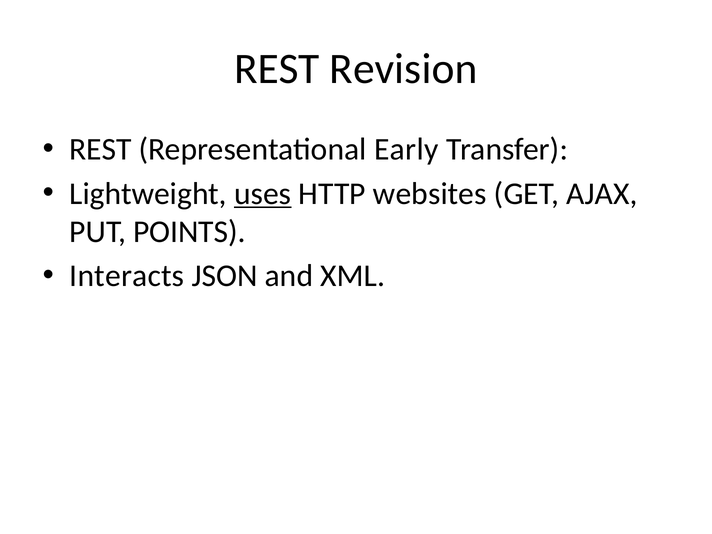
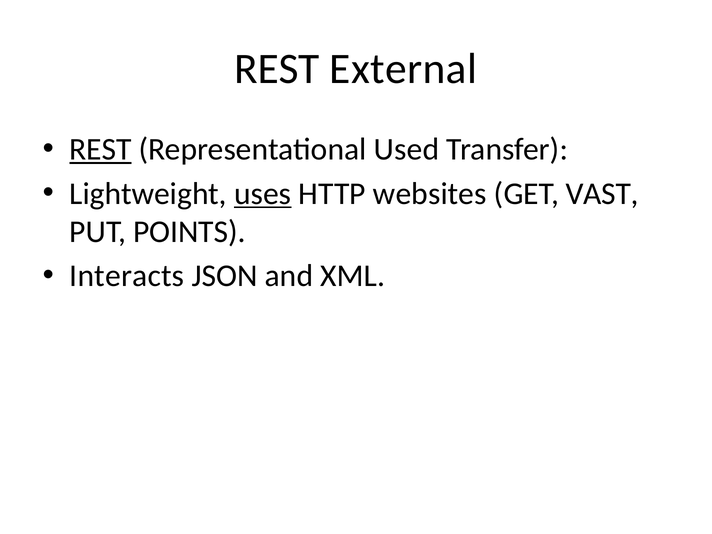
Revision: Revision -> External (403, 69)
REST underline: none -> present (101, 149)
Early: Early -> Used (406, 149)
AJAX: AJAX -> VAST (602, 194)
